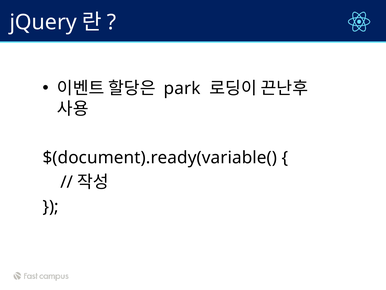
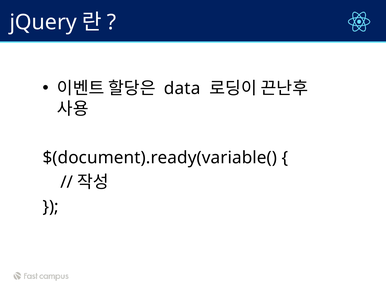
park: park -> data (182, 88)
